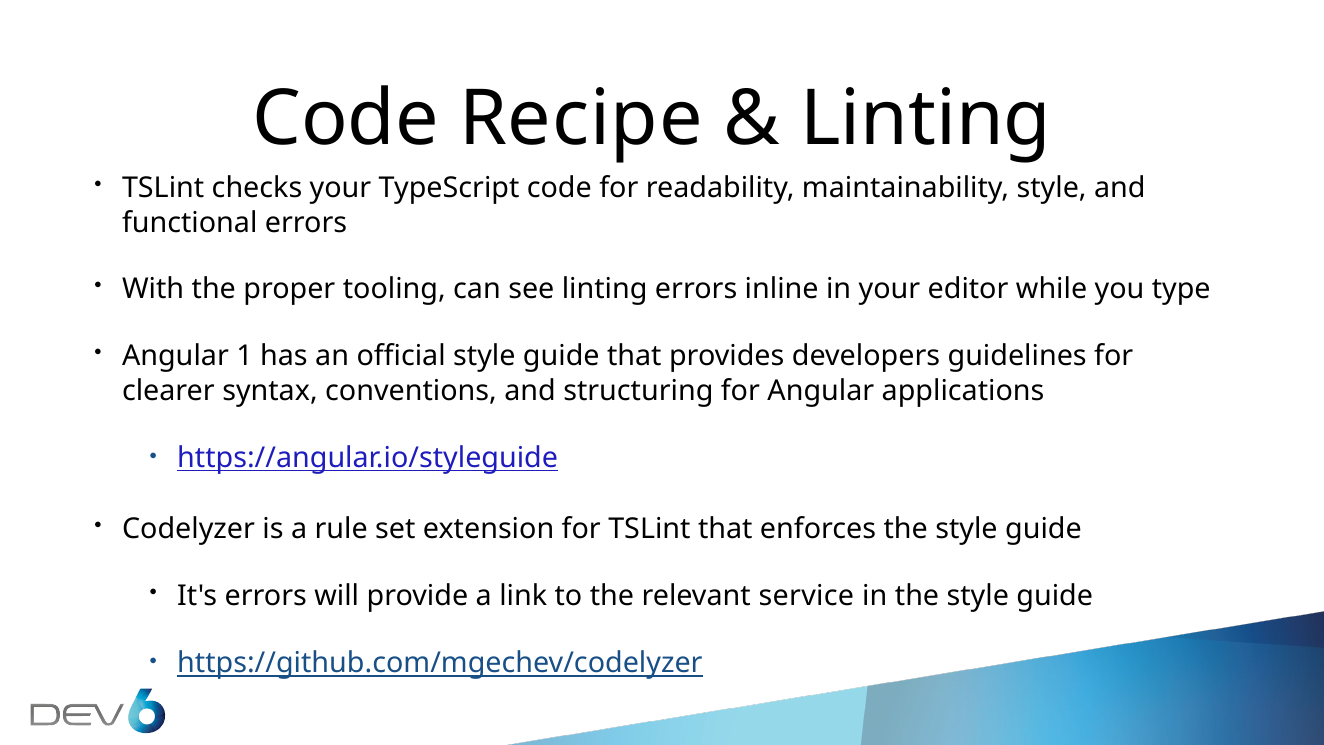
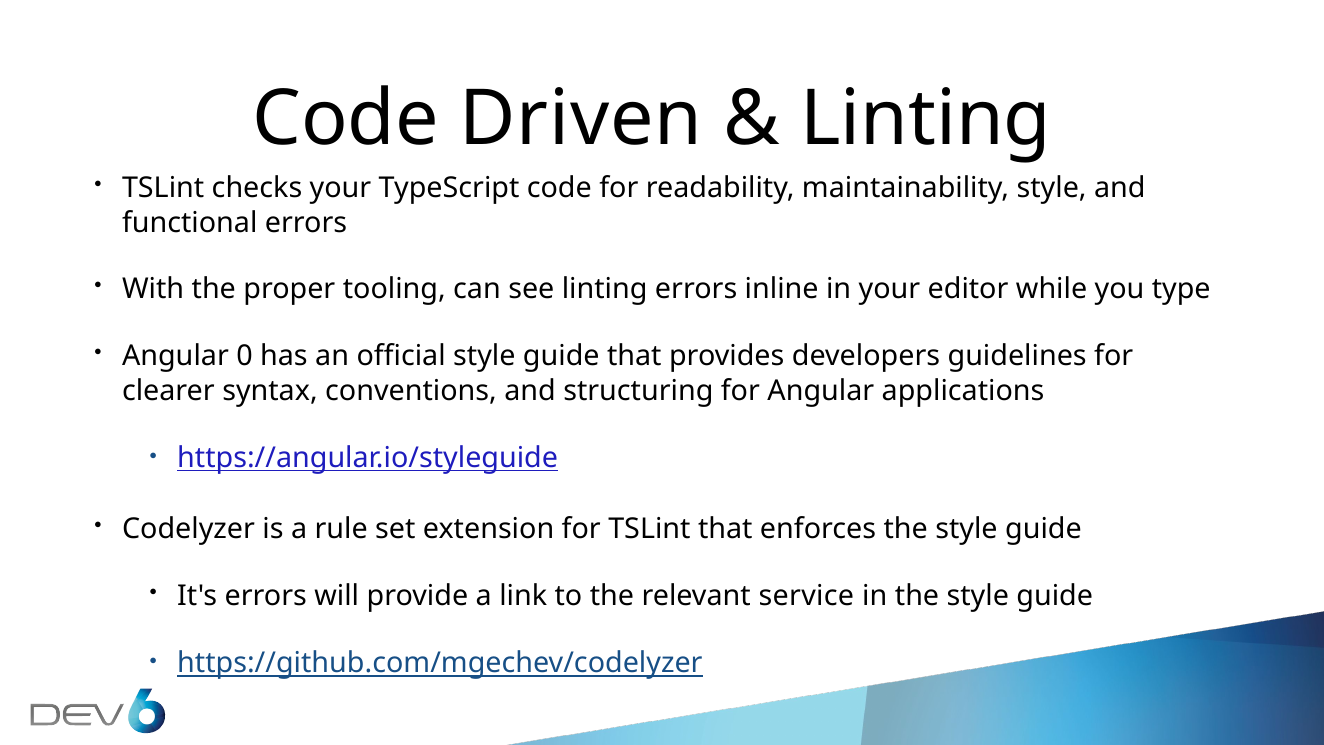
Recipe: Recipe -> Driven (581, 119)
1: 1 -> 0 (244, 356)
